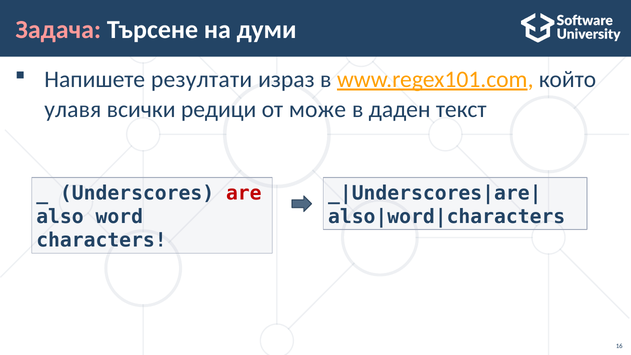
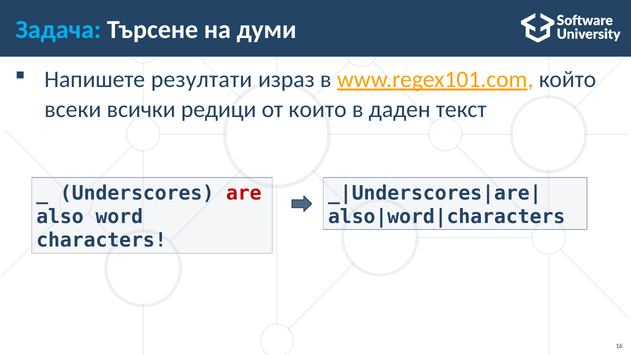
Задача colour: pink -> light blue (58, 30)
улавя: улавя -> всеки (73, 110)
може: може -> които (318, 110)
